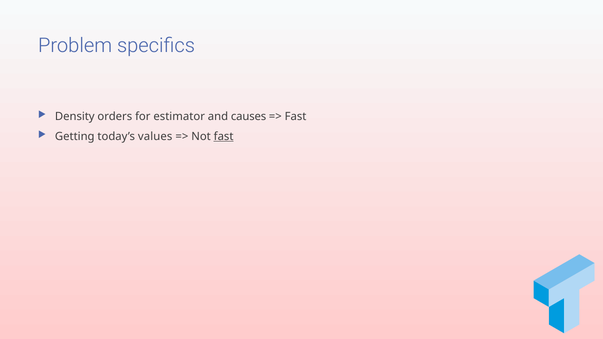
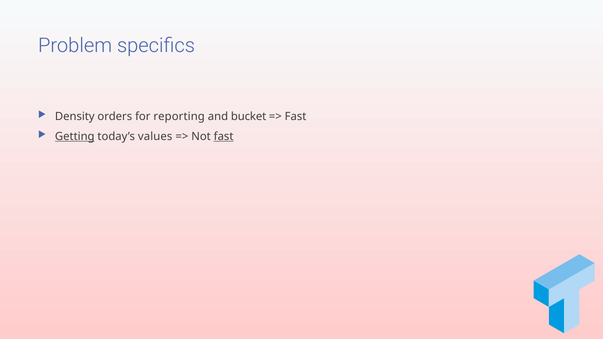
estimator: estimator -> reporting (179, 117)
causes: causes -> bucket (249, 117)
Getting underline: none -> present (75, 137)
